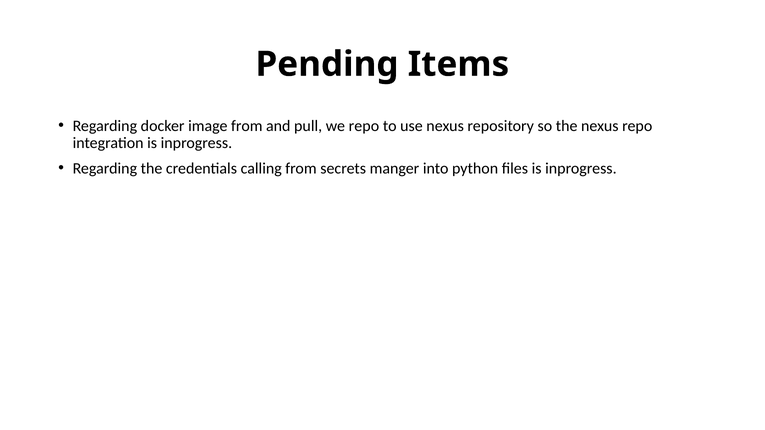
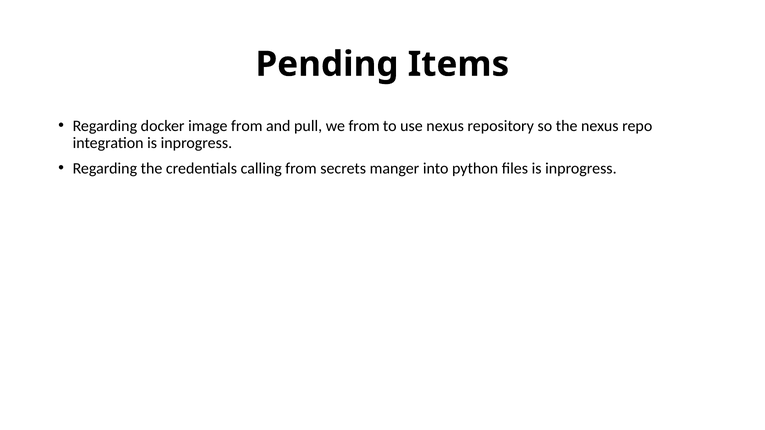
we repo: repo -> from (364, 126)
